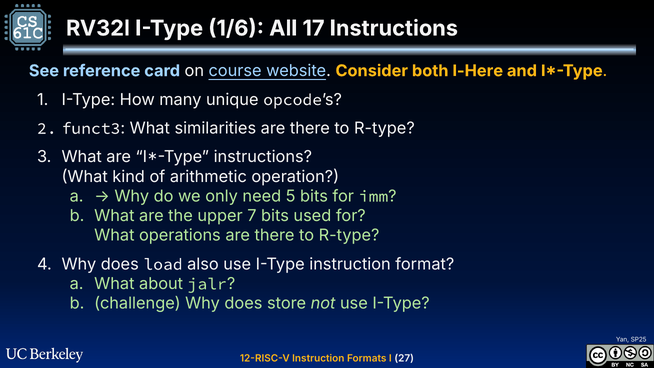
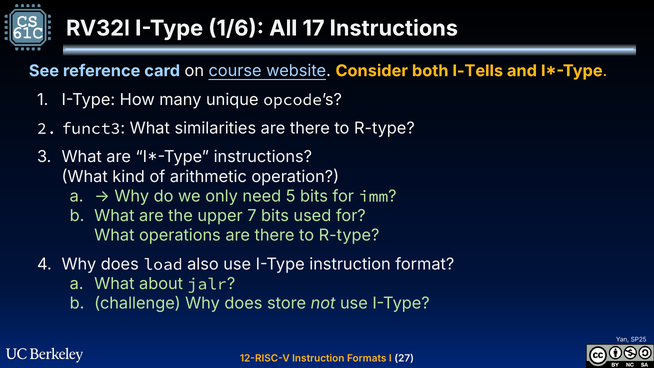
I-Here: I-Here -> I-Tells (478, 71)
